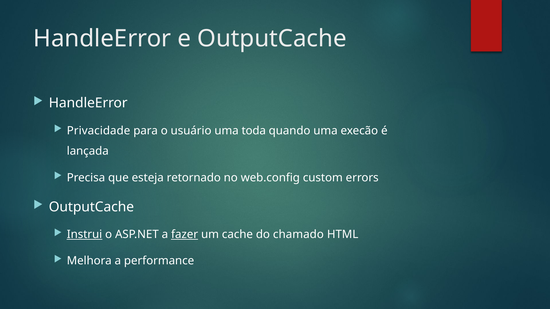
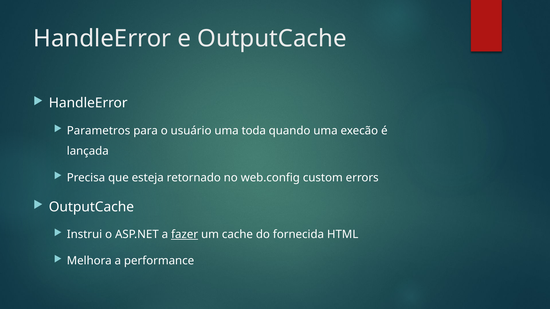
Privacidade: Privacidade -> Parametros (99, 131)
Instrui underline: present -> none (84, 235)
chamado: chamado -> fornecida (298, 235)
